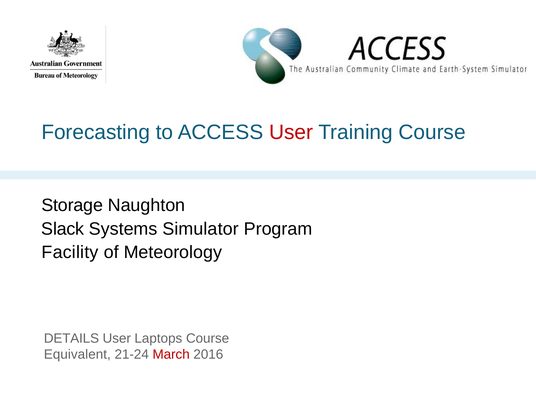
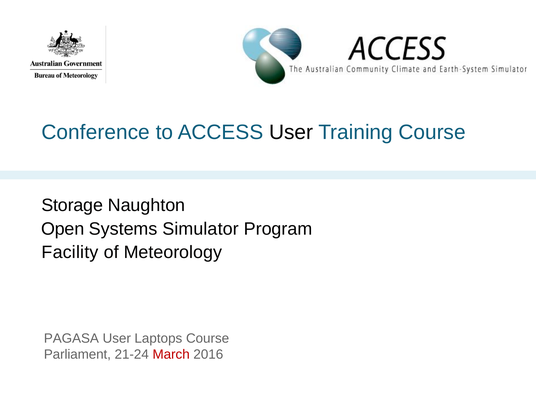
Forecasting: Forecasting -> Conference (96, 132)
User colour: red -> black (291, 132)
Slack: Slack -> Open (63, 229)
DETAILS: DETAILS -> PAGASA (71, 338)
Equivalent: Equivalent -> Parliament (77, 354)
